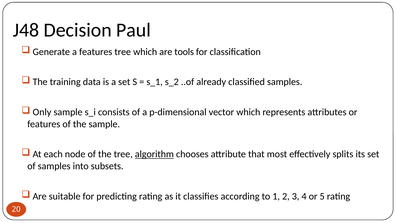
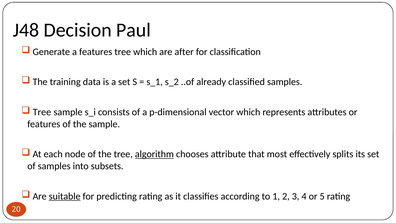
tools: tools -> after (184, 52)
Only: Only -> Tree (42, 112)
suitable underline: none -> present (65, 196)
